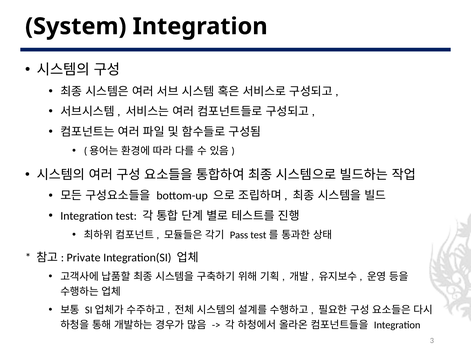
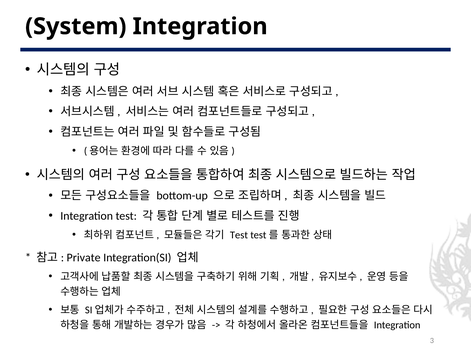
Pass: Pass -> Test (239, 235)
